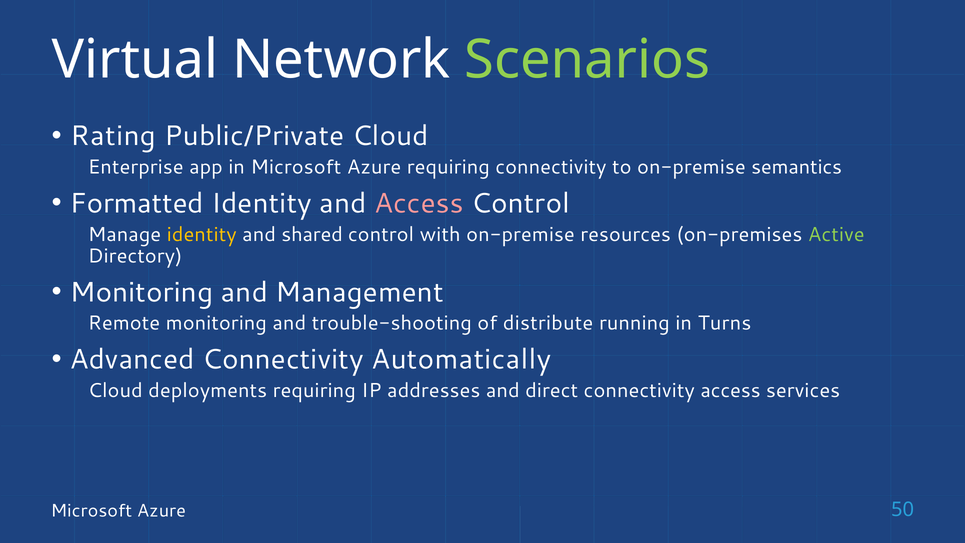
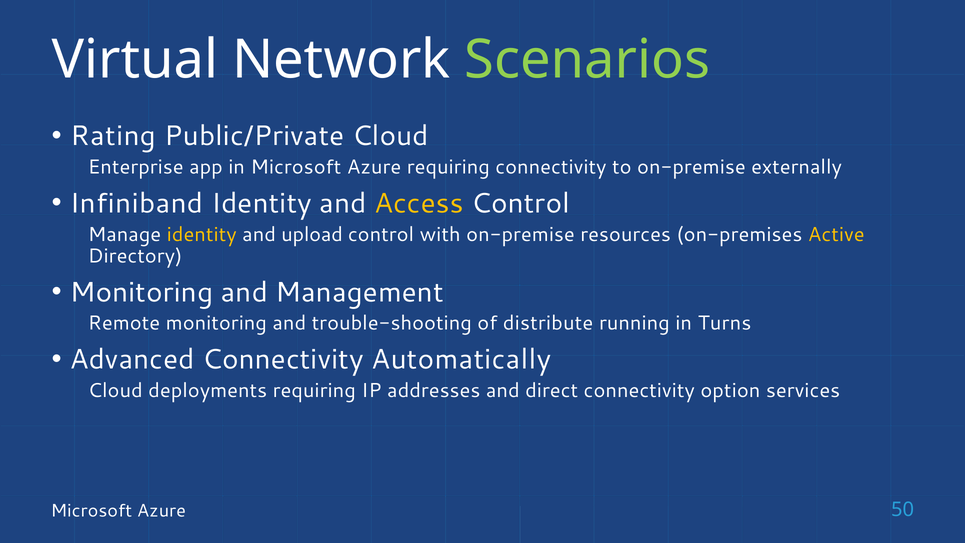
semantics: semantics -> externally (797, 167)
Formatted: Formatted -> Infiniband (137, 203)
Access colour: pink -> yellow (419, 203)
shared: shared -> upload (312, 234)
Active colour: light green -> yellow (836, 234)
connectivity access: access -> option (730, 390)
